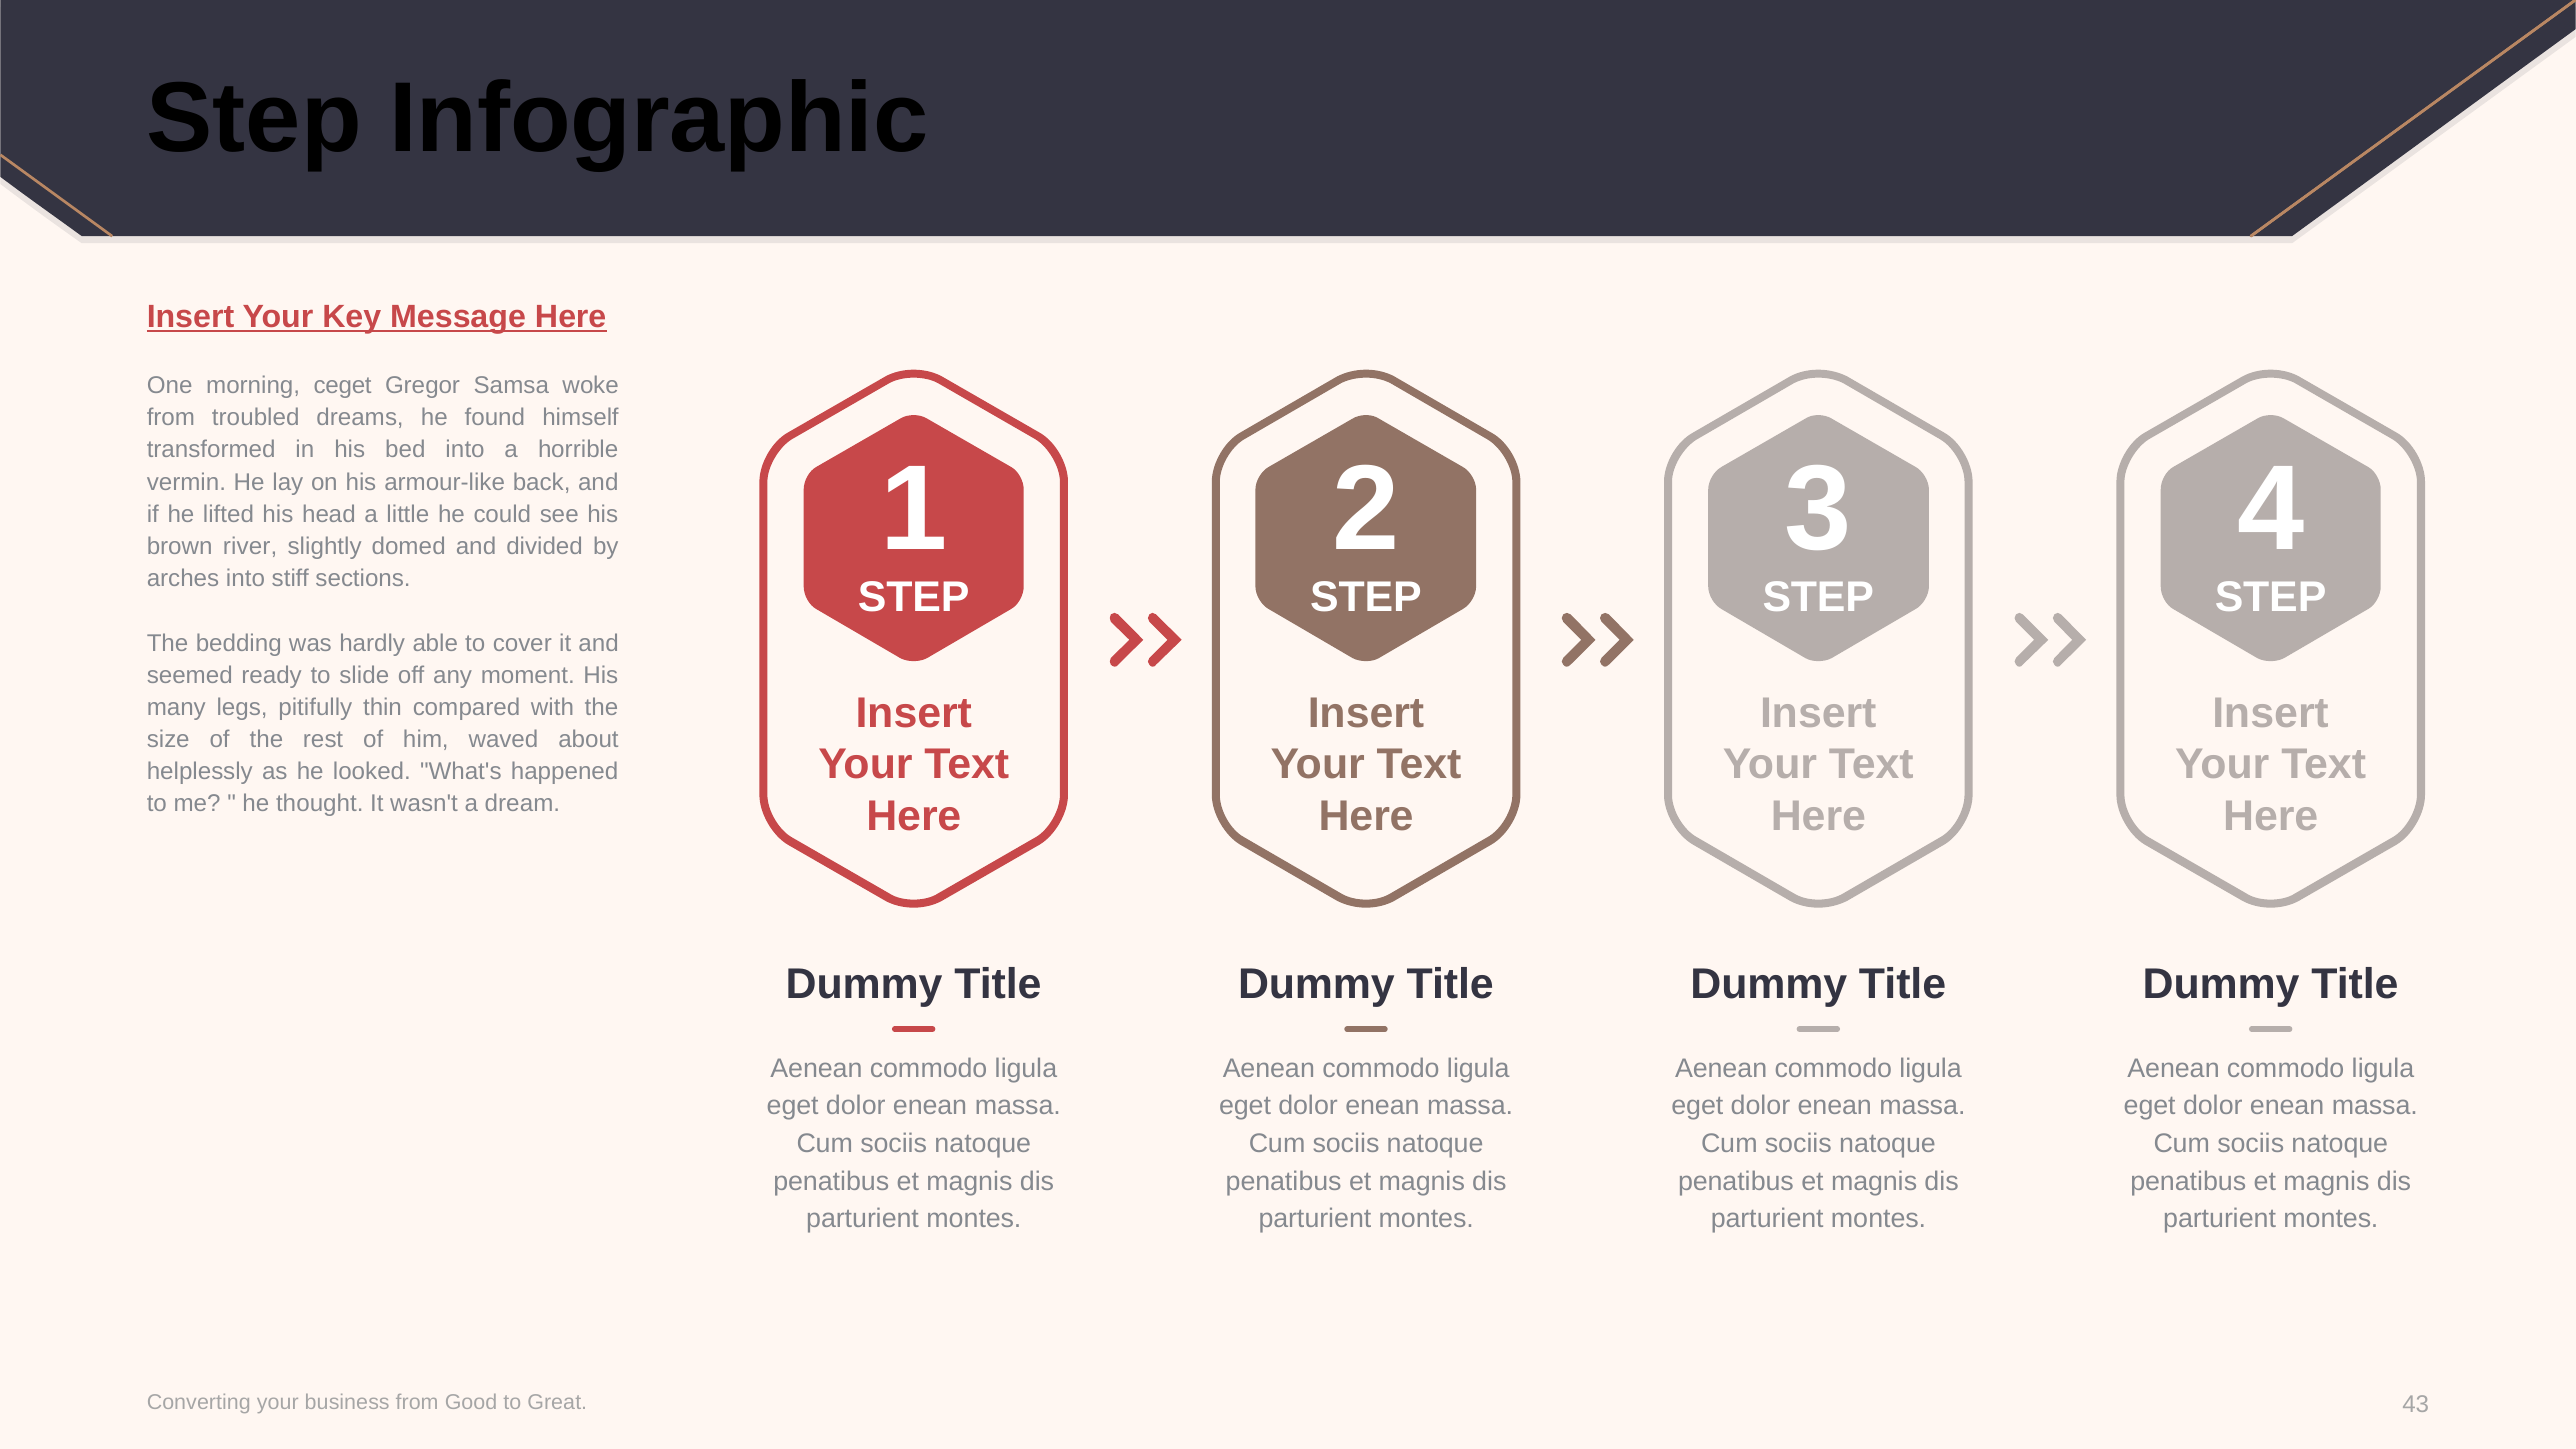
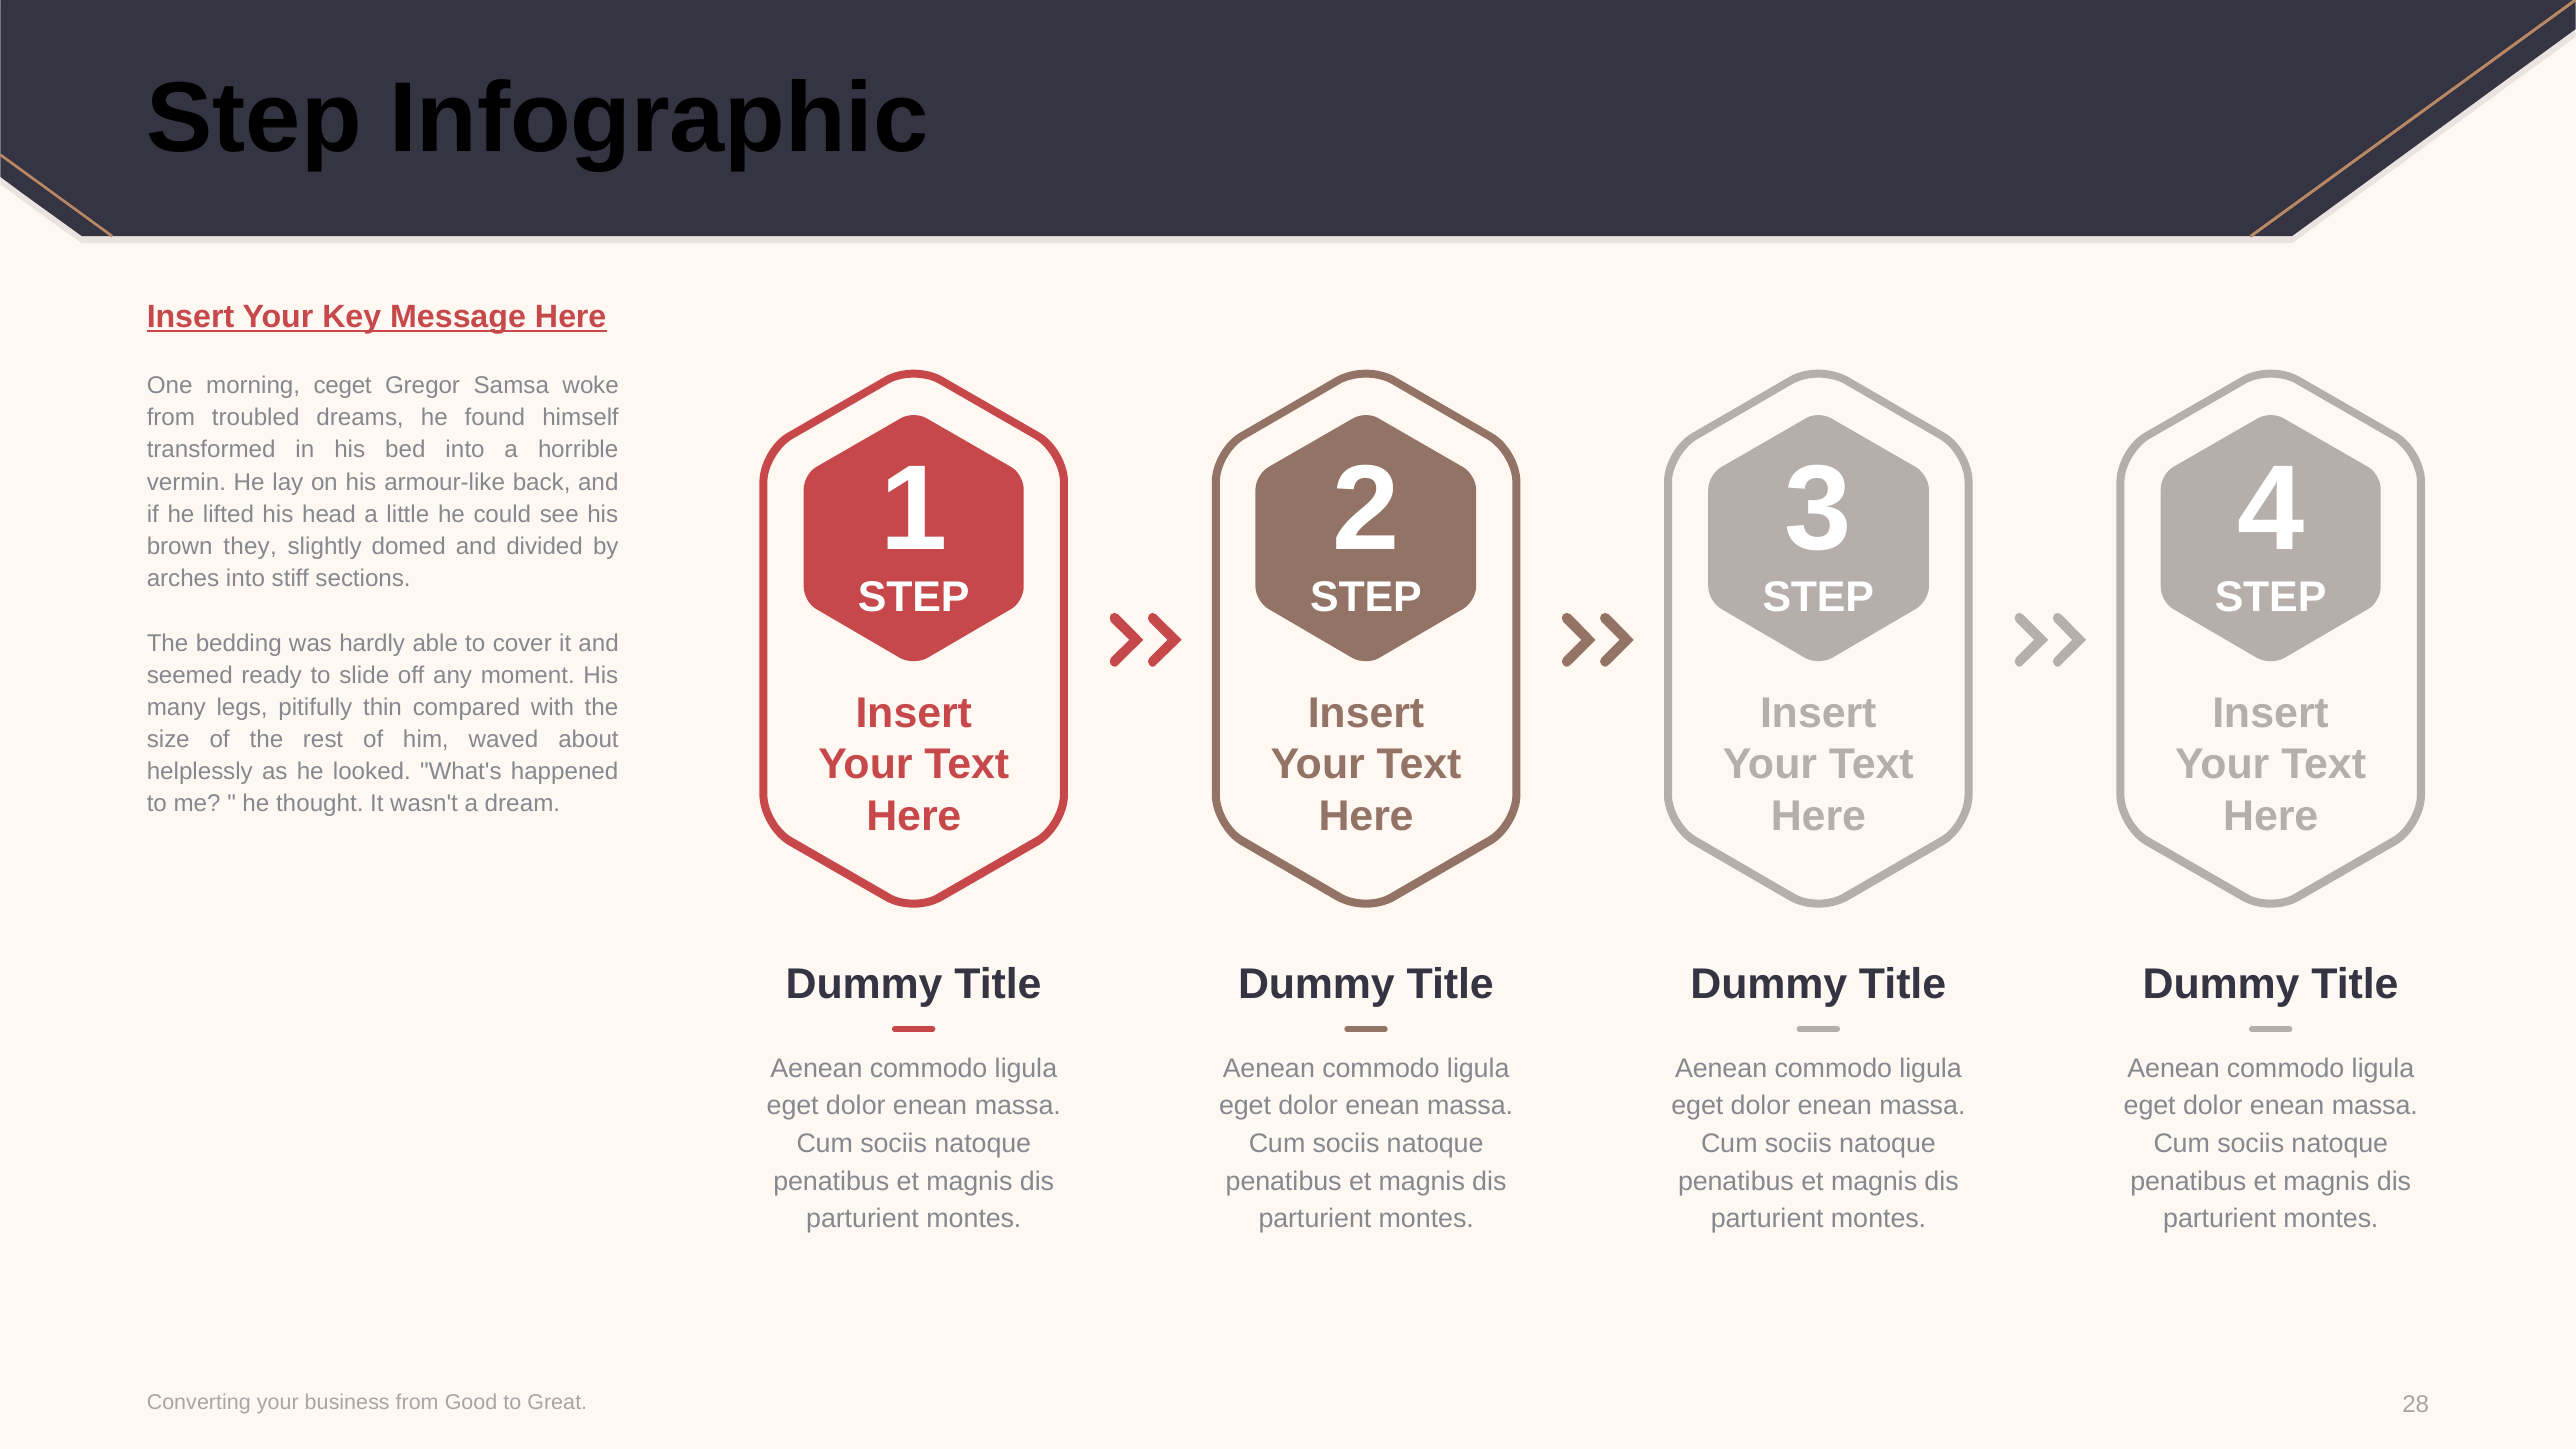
river: river -> they (250, 547)
43: 43 -> 28 (2416, 1404)
